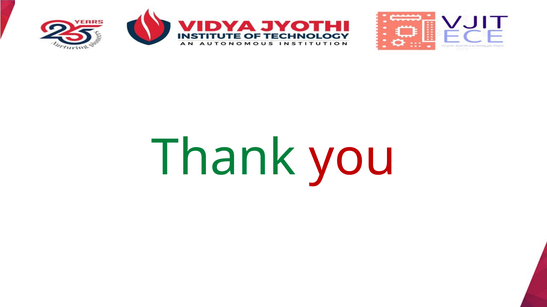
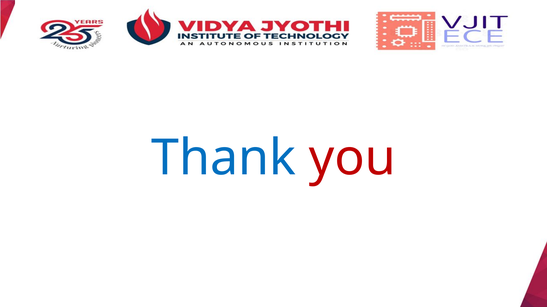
Thank colour: green -> blue (224, 158)
